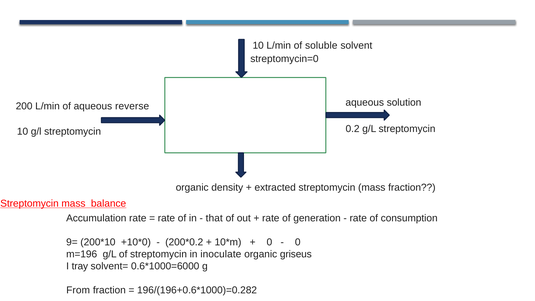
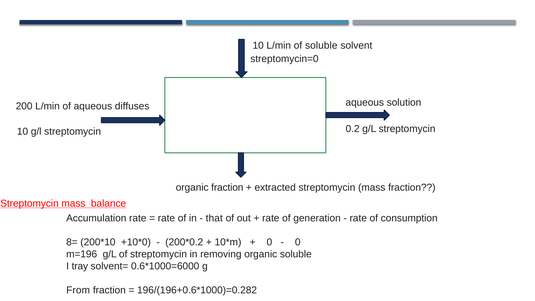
reverse: reverse -> diffuses (132, 106)
organic density: density -> fraction (227, 187)
9=: 9= -> 8= (72, 242)
inoculate: inoculate -> removing (221, 254)
organic griseus: griseus -> soluble (296, 254)
